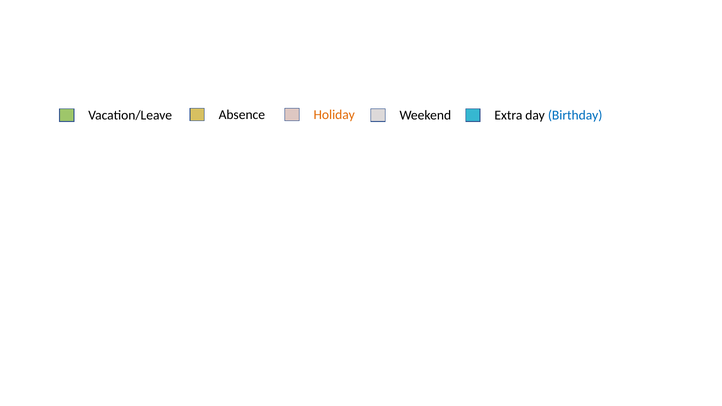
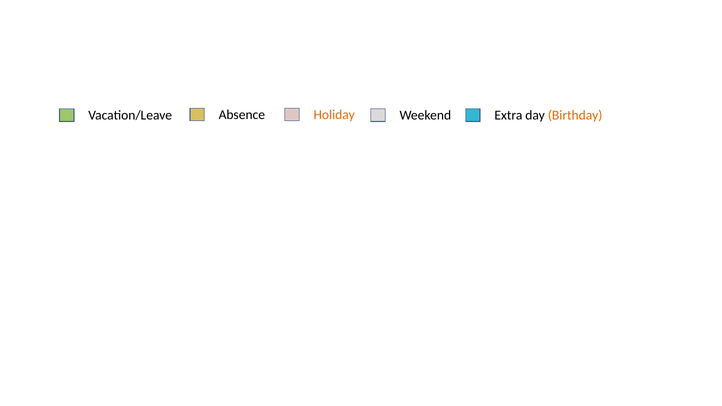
Birthday colour: blue -> orange (575, 115)
